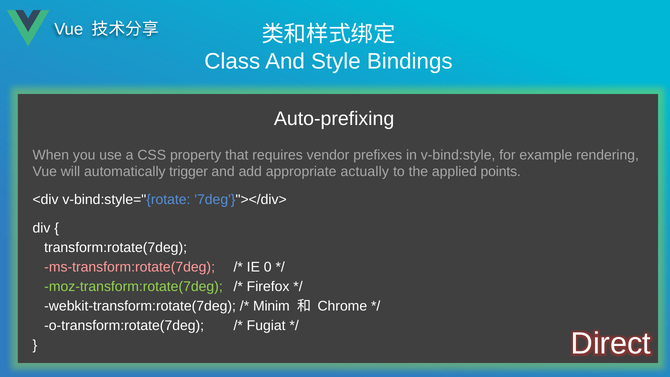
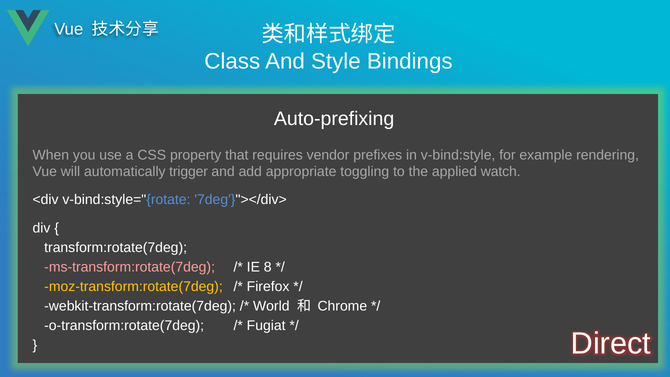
actually: actually -> toggling (365, 172)
points: points -> watch (501, 172)
0: 0 -> 8 (268, 267)
moz-transform:rotate(7deg colour: light green -> yellow (133, 287)
Minim: Minim -> World (271, 306)
